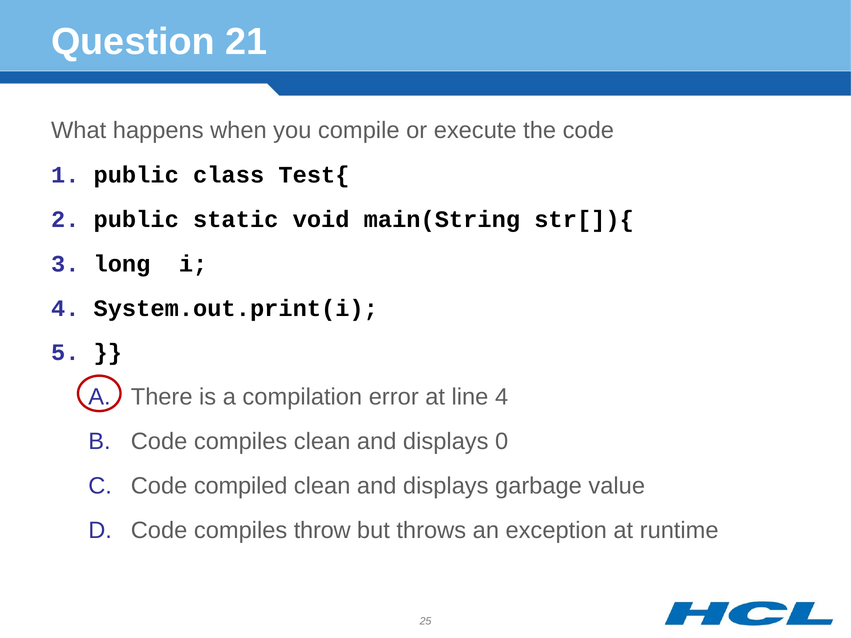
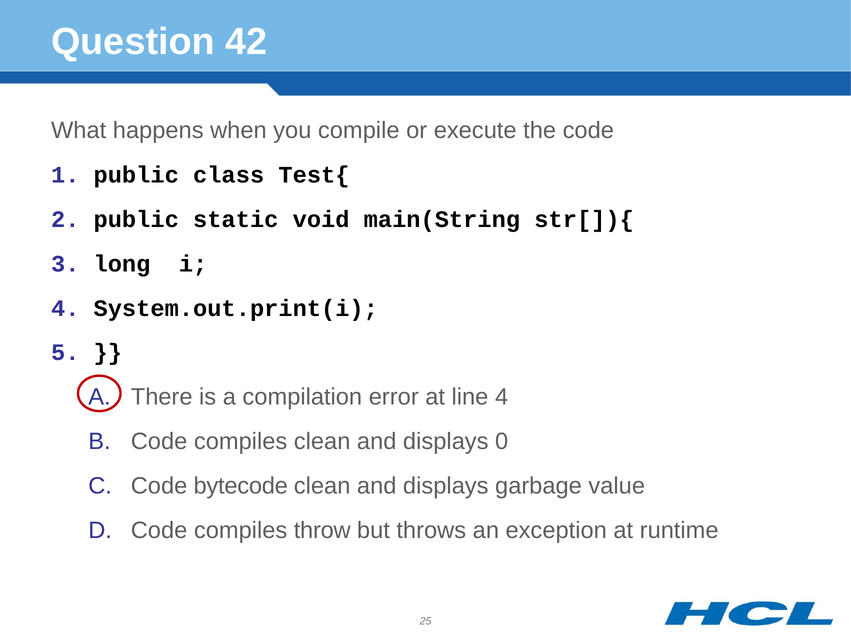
21: 21 -> 42 (246, 42)
compiled: compiled -> bytecode (241, 486)
